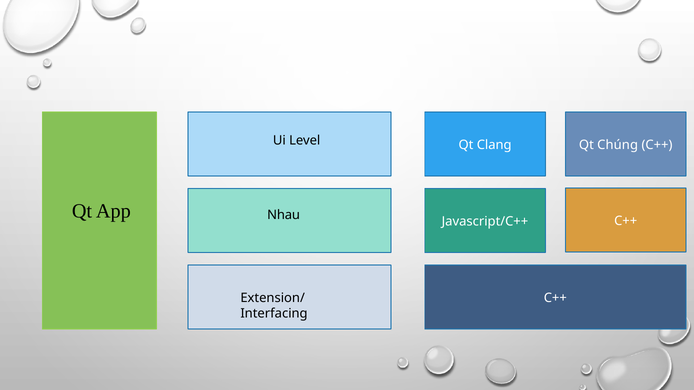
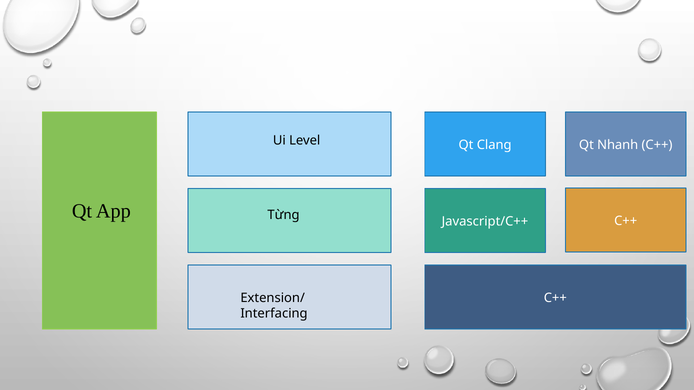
Chúng: Chúng -> Nhanh (618, 145)
Nhau: Nhau -> Từng (283, 215)
